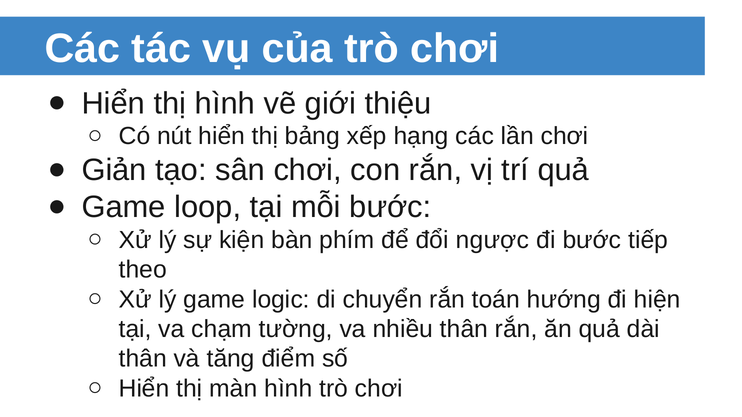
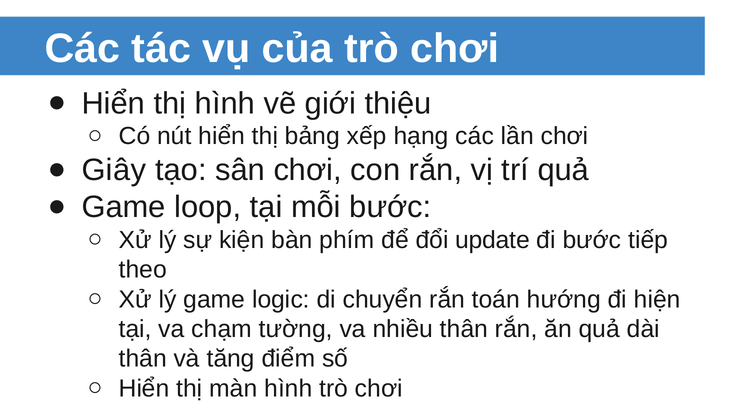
Giản: Giản -> Giây (114, 170)
ngược: ngược -> update (493, 240)
